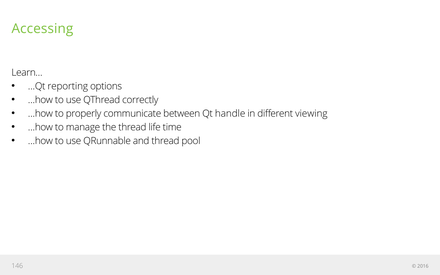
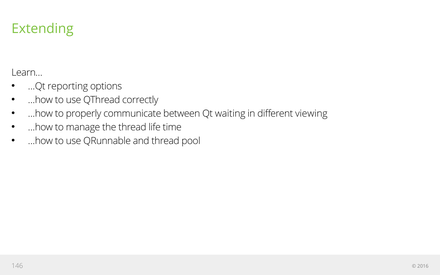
Accessing: Accessing -> Extending (42, 29)
handle: handle -> waiting (230, 114)
